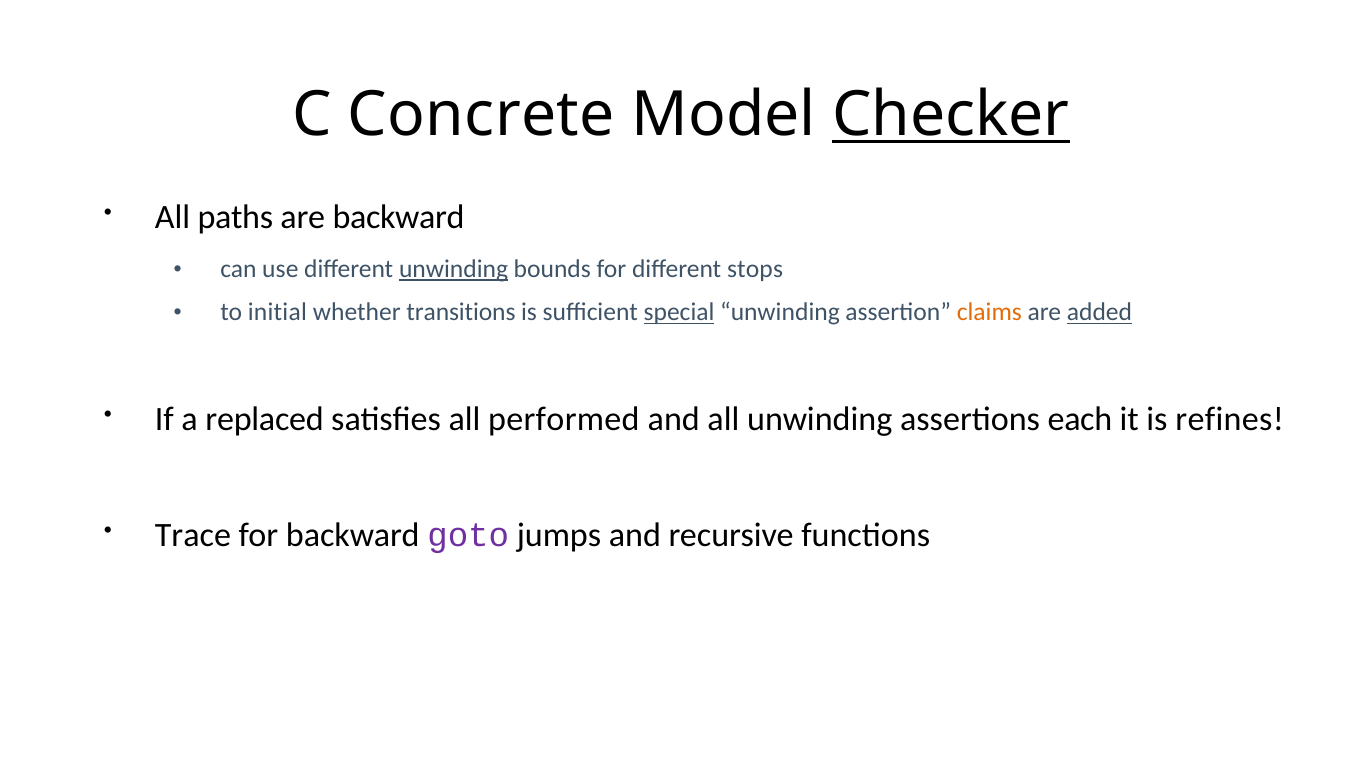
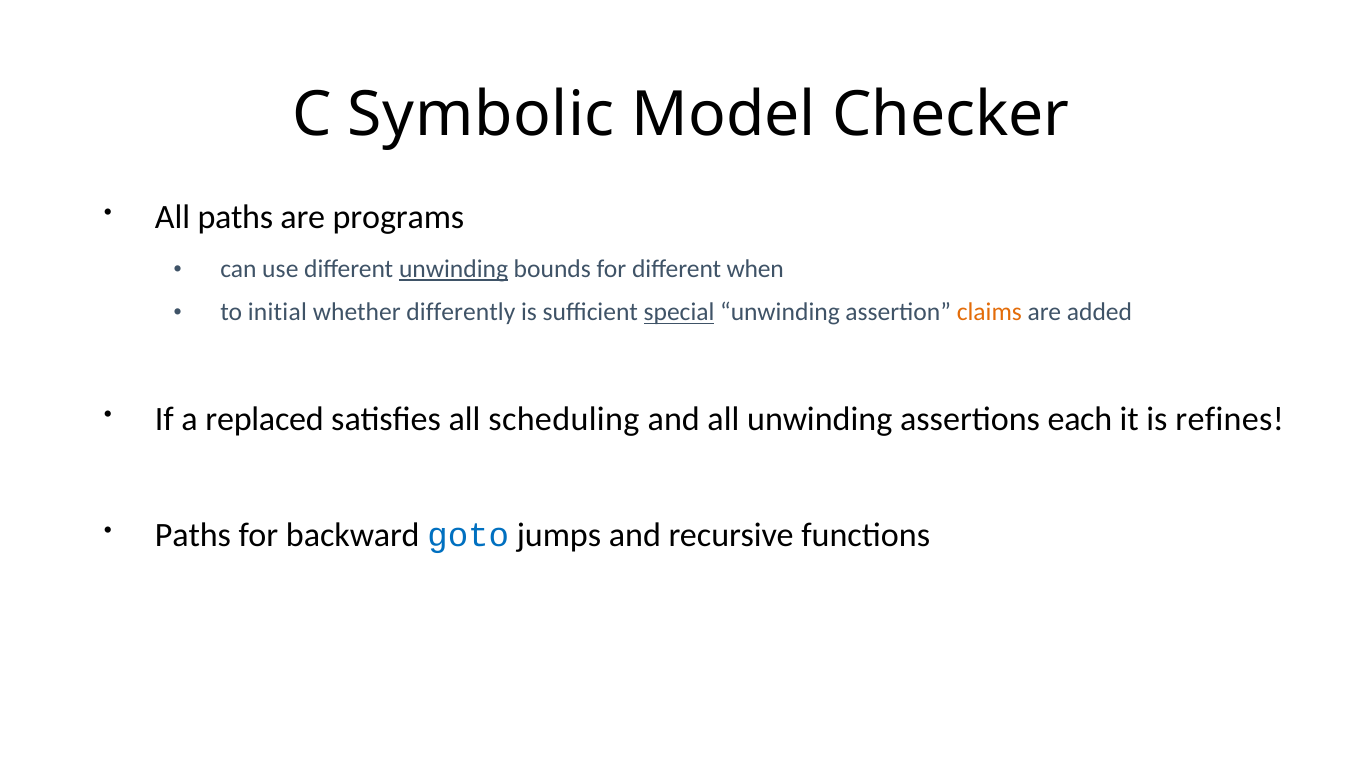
Concrete: Concrete -> Symbolic (481, 114)
Checker underline: present -> none (951, 114)
are backward: backward -> programs (398, 217)
stops: stops -> when (755, 269)
transitions: transitions -> differently (461, 312)
added underline: present -> none (1100, 312)
performed: performed -> scheduling (564, 420)
Trace: Trace -> Paths (193, 535)
goto colour: purple -> blue (468, 535)
